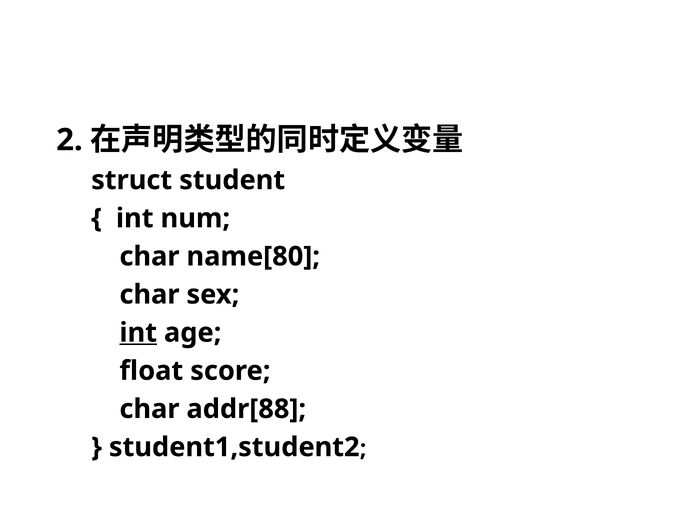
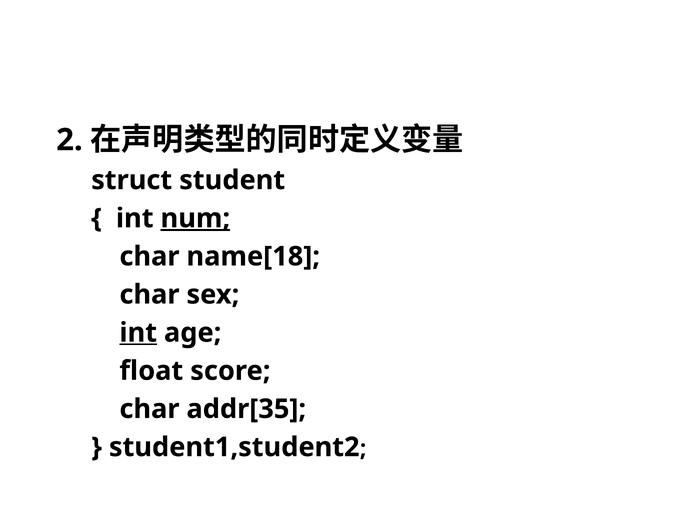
num underline: none -> present (195, 218)
name[80: name[80 -> name[18 (253, 256)
addr[88: addr[88 -> addr[35 (246, 409)
